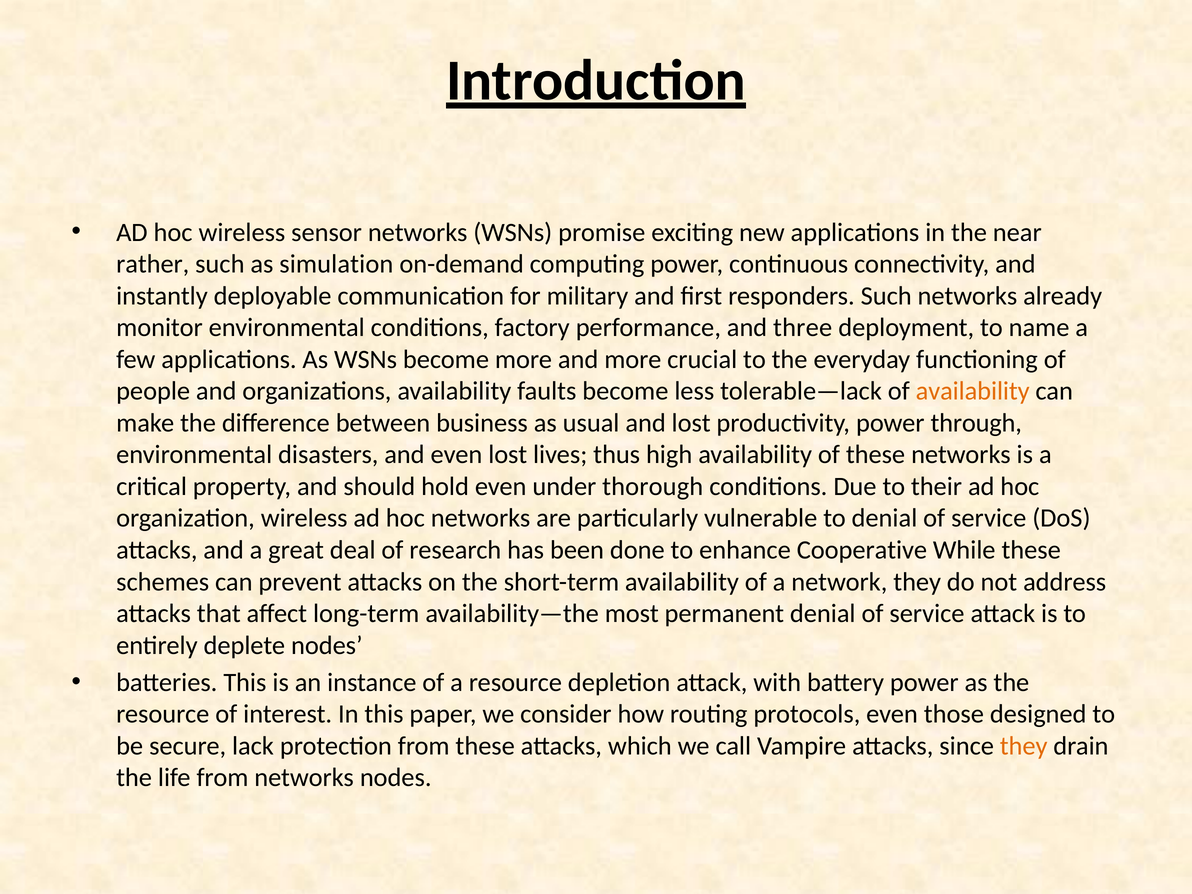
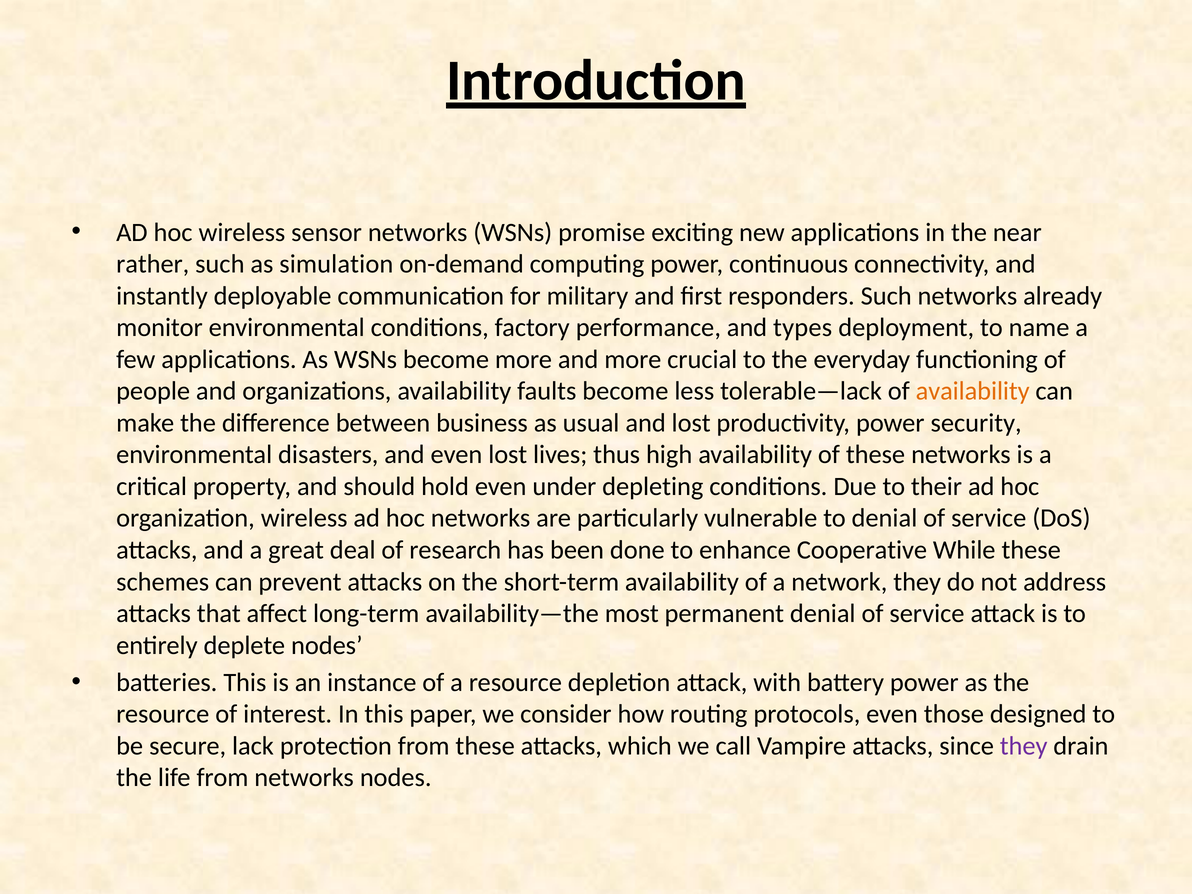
three: three -> types (803, 328)
through: through -> security (976, 423)
thorough: thorough -> depleting (653, 486)
they colour: orange -> purple (1024, 746)
